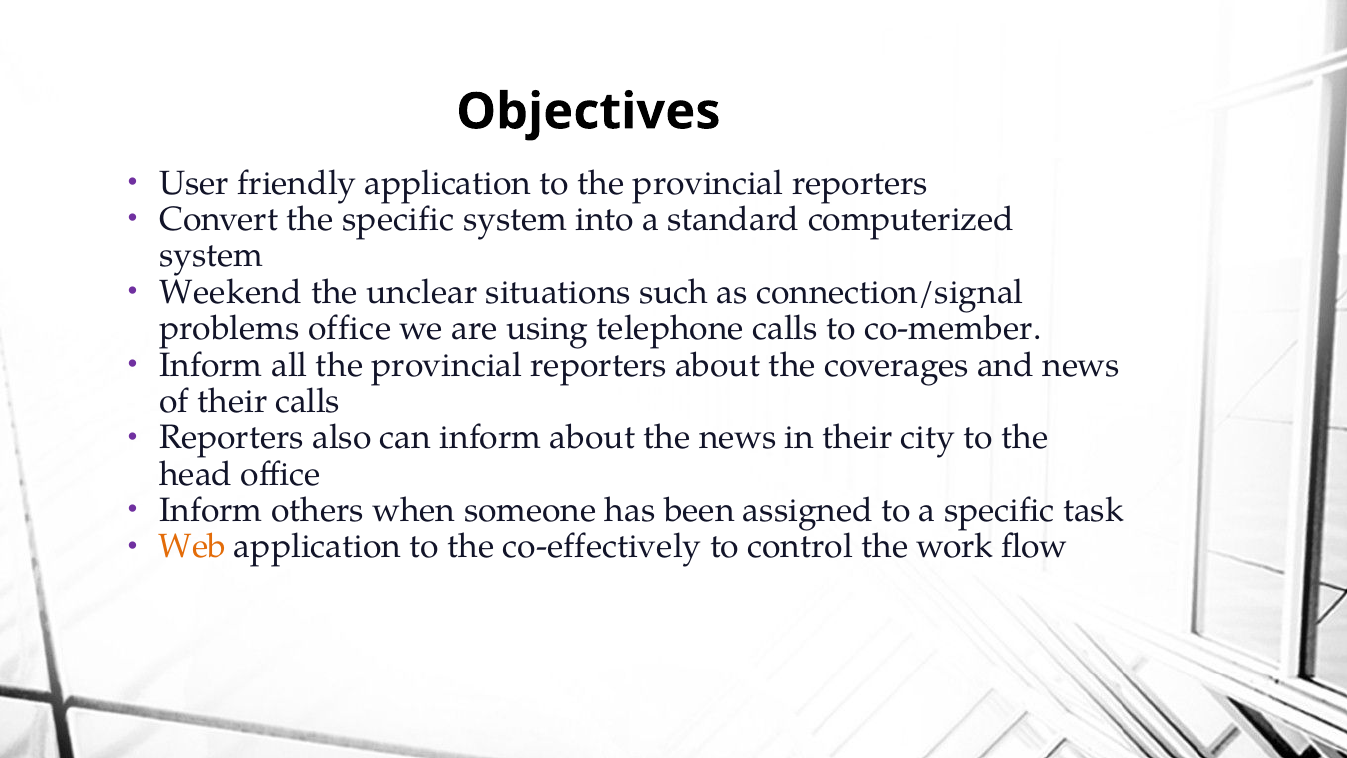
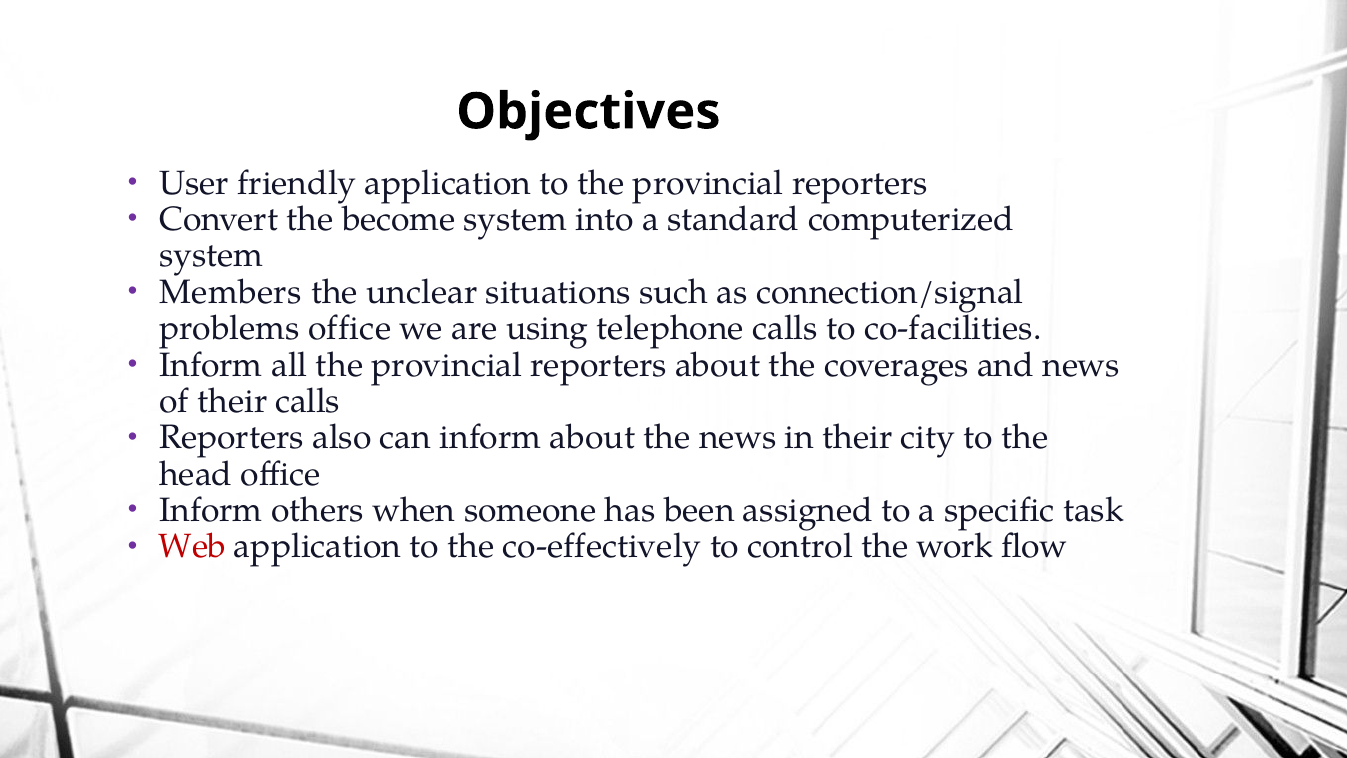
the specific: specific -> become (399, 219)
Weekend: Weekend -> Members (231, 292)
co-member: co-member -> co-facilities (953, 329)
Web colour: orange -> red (193, 547)
